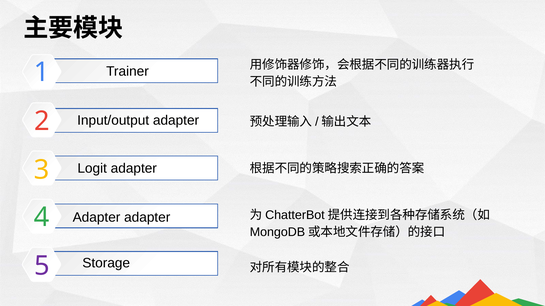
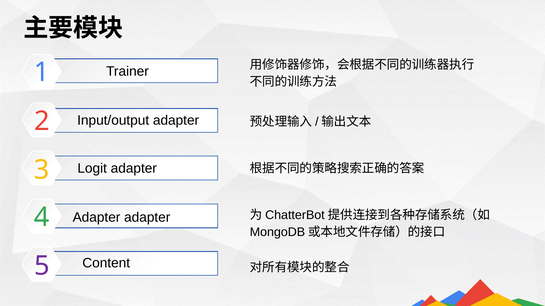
Storage: Storage -> Content (106, 264)
